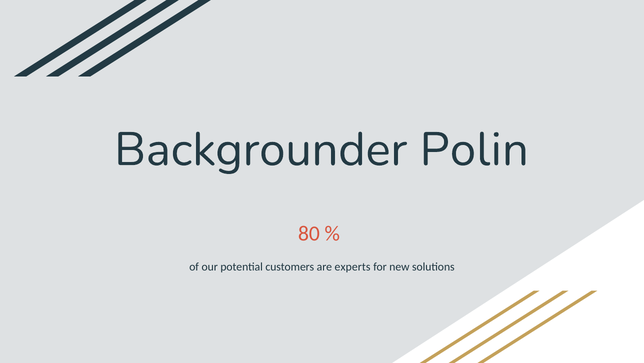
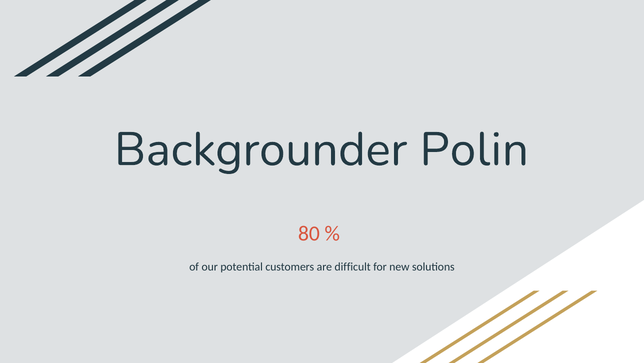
experts: experts -> difficult (353, 266)
